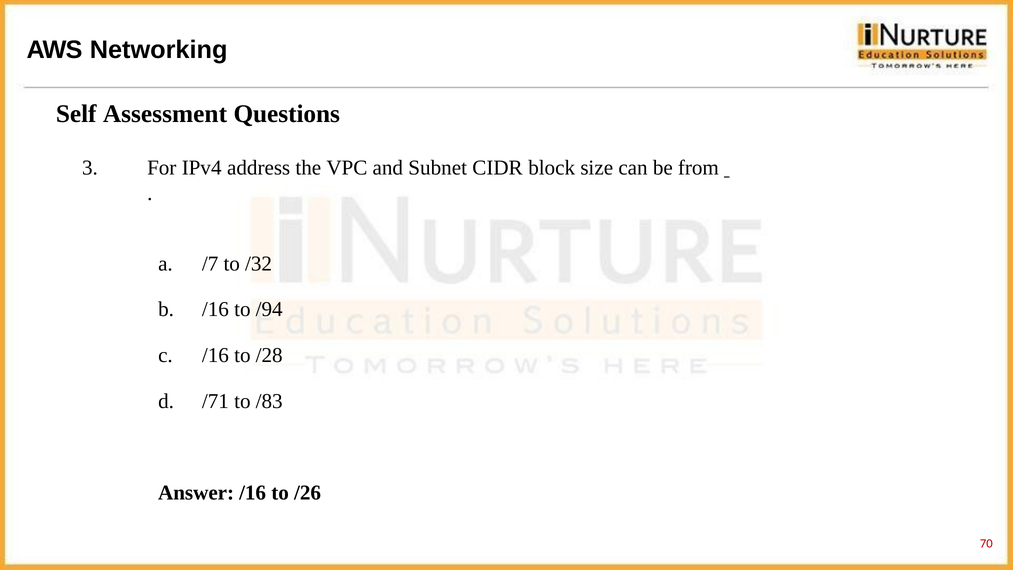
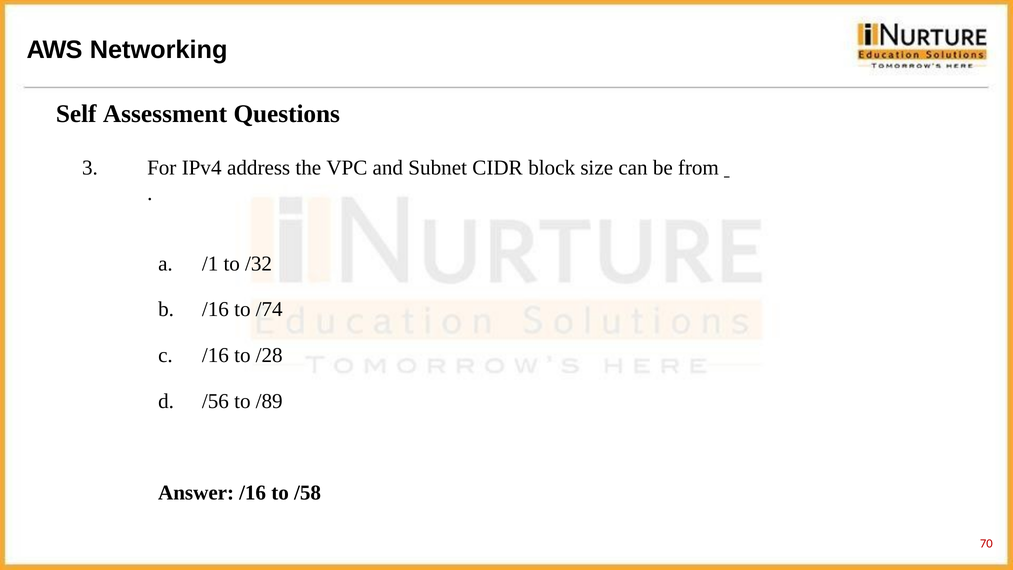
/7: /7 -> /1 (210, 264)
/94: /94 -> /74 (269, 309)
/71: /71 -> /56 (215, 401)
/83: /83 -> /89 (269, 401)
/26: /26 -> /58 (308, 493)
